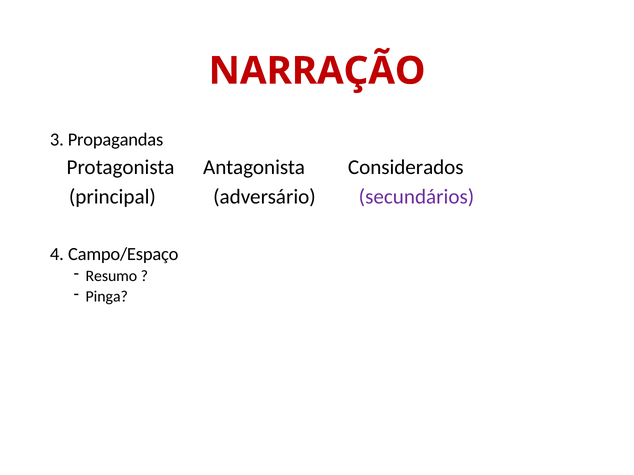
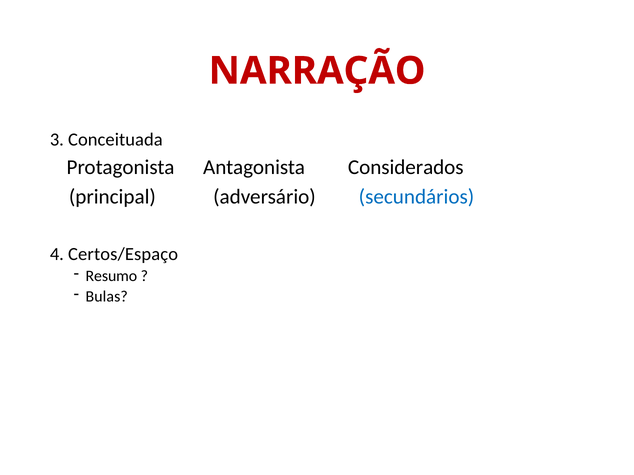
Propagandas: Propagandas -> Conceituada (115, 140)
secundários colour: purple -> blue (416, 197)
Campo/Espaço: Campo/Espaço -> Certos/Espaço (123, 254)
Pinga: Pinga -> Bulas (107, 297)
